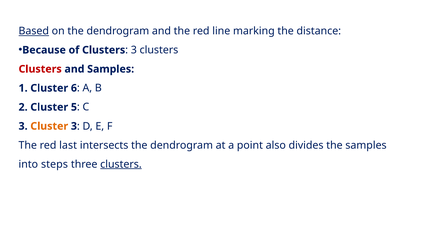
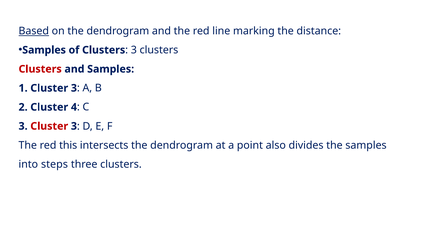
Because: Because -> Samples (44, 50)
1 Cluster 6: 6 -> 3 (74, 88)
5: 5 -> 4 (74, 107)
Cluster colour: orange -> red (49, 126)
last: last -> this (68, 146)
clusters underline: present -> none (121, 165)
